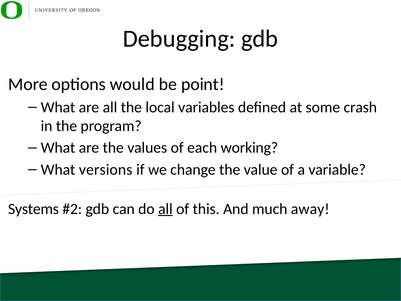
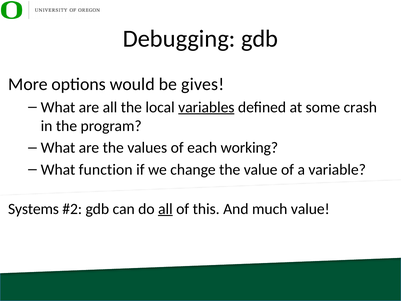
point: point -> gives (203, 84)
variables underline: none -> present (206, 107)
versions: versions -> function (106, 169)
much away: away -> value (310, 209)
